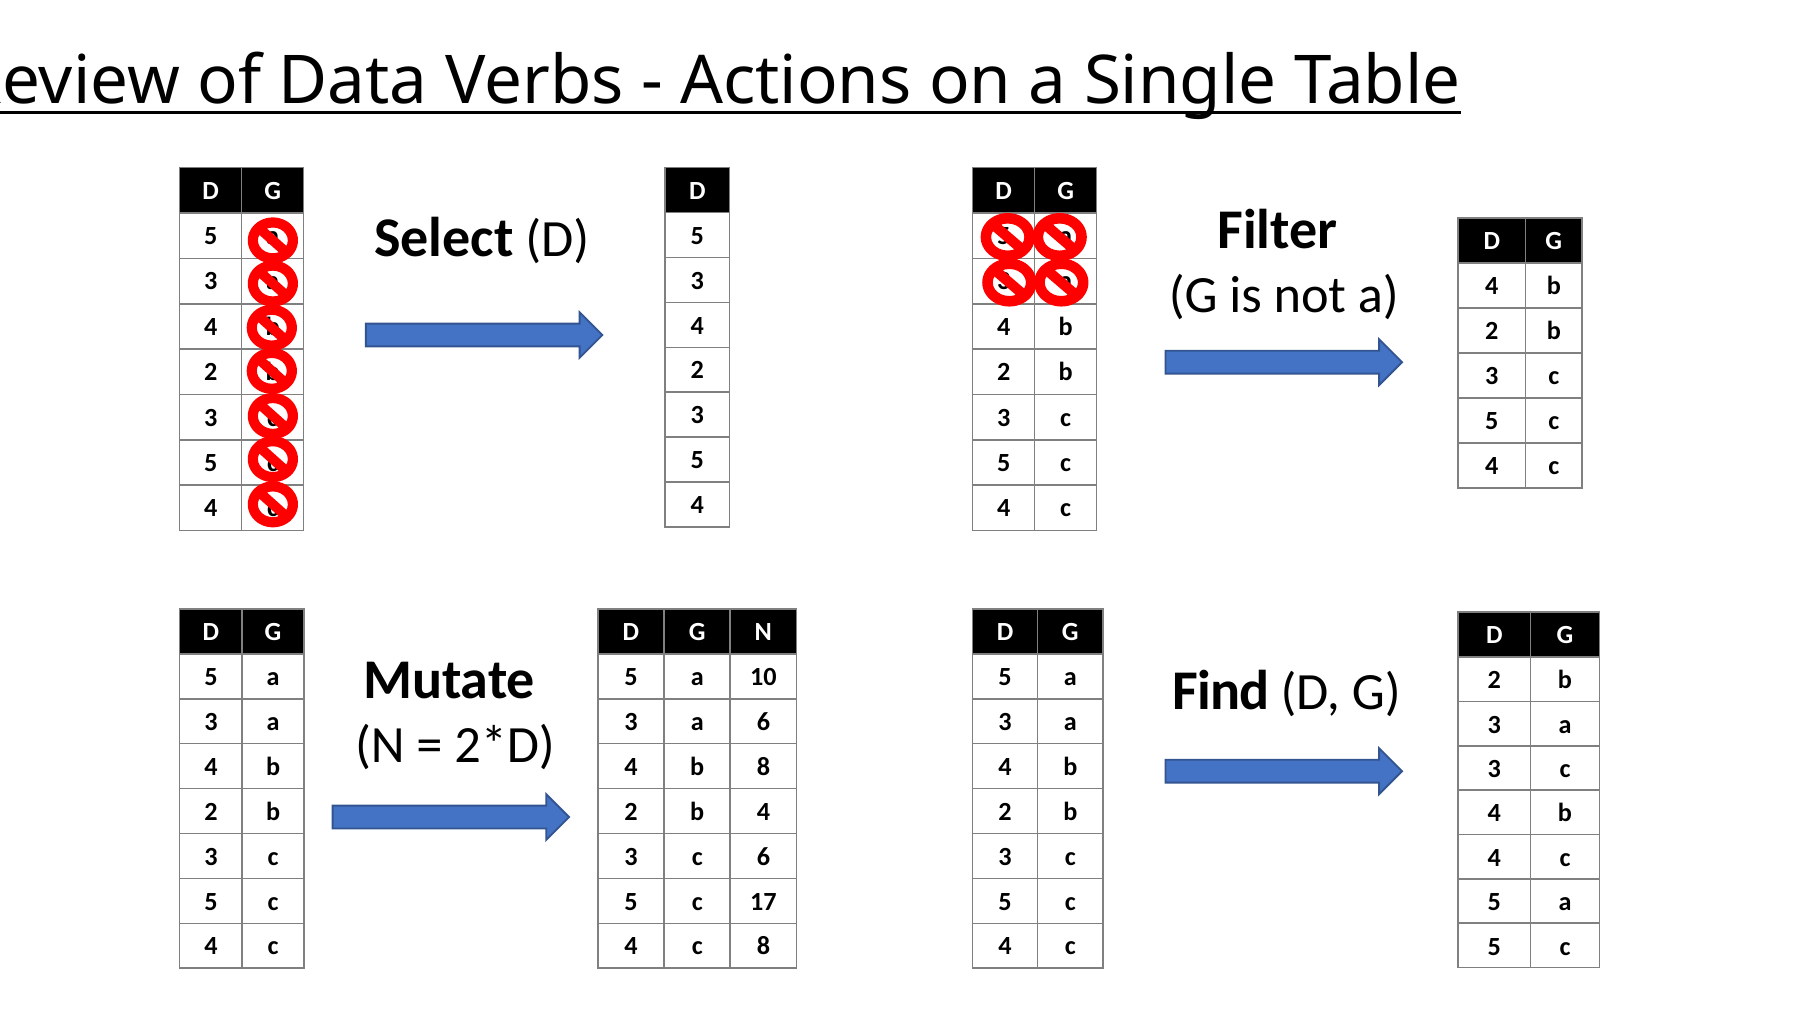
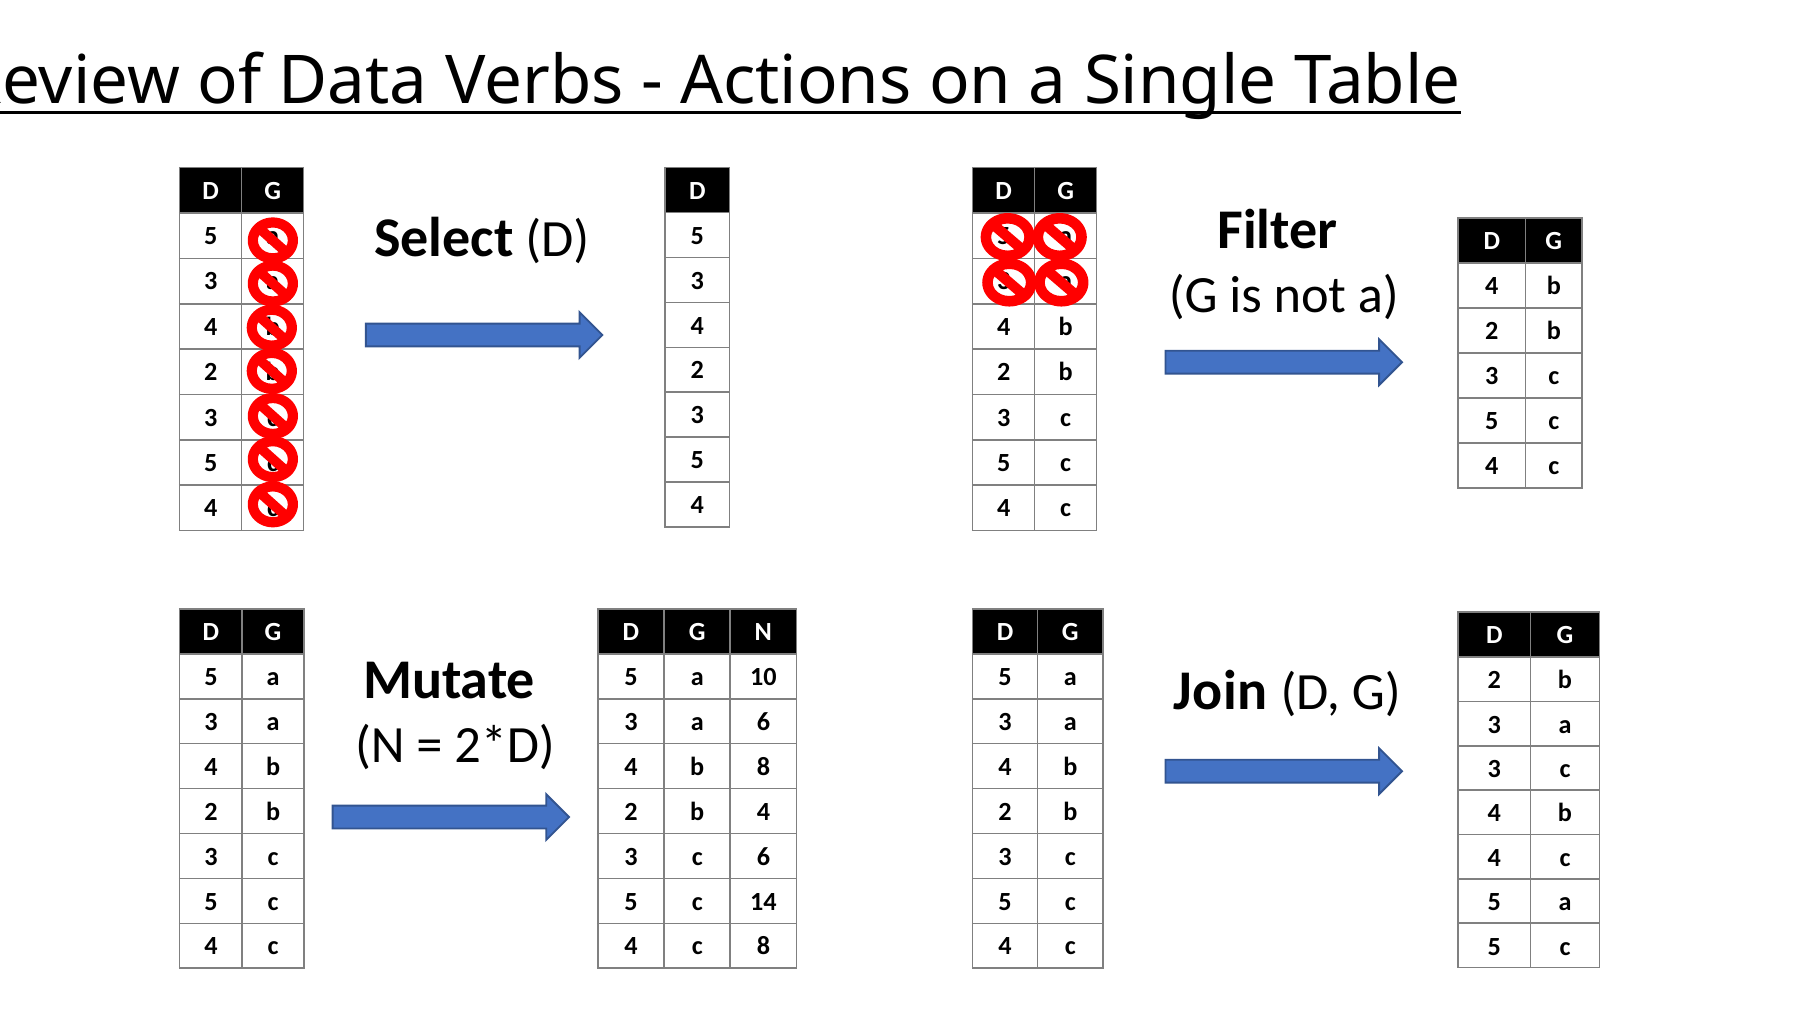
Find: Find -> Join (1220, 691)
17: 17 -> 14 (763, 902)
